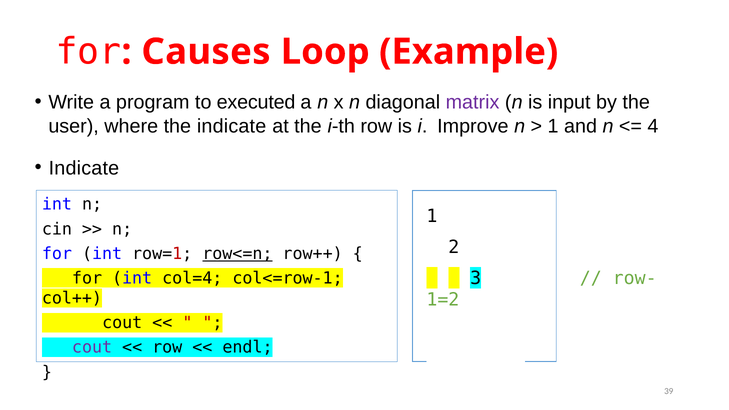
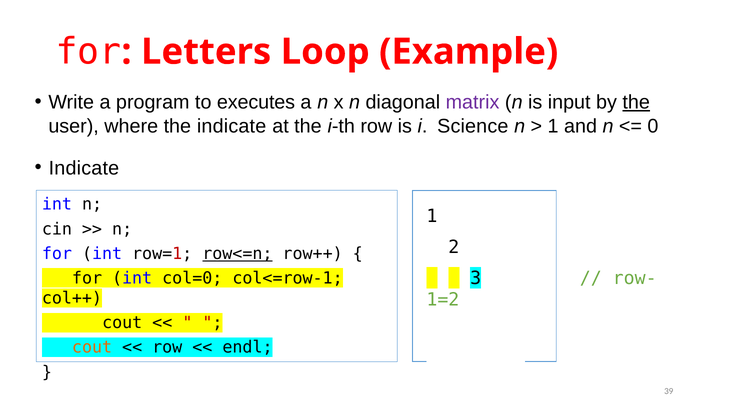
Causes: Causes -> Letters (206, 52)
executed: executed -> executes (256, 102)
the underline: none -> present (636, 102)
Improve: Improve -> Science (473, 126)
4: 4 -> 0 (653, 126)
col=4: col=4 -> col=0 (192, 278)
cout colour: purple -> orange (92, 348)
